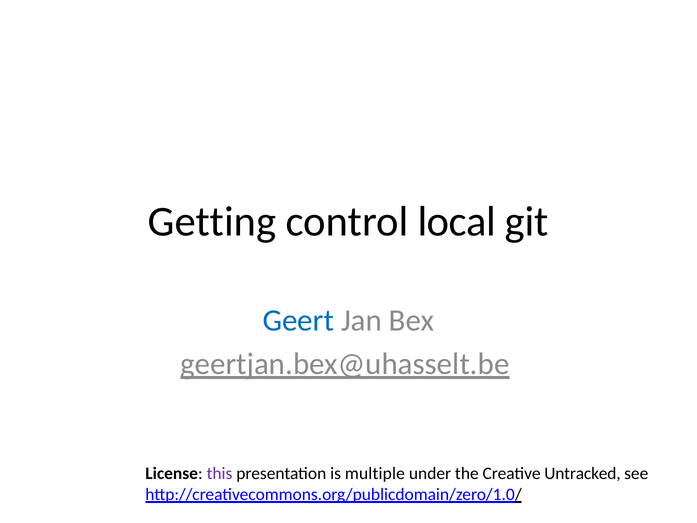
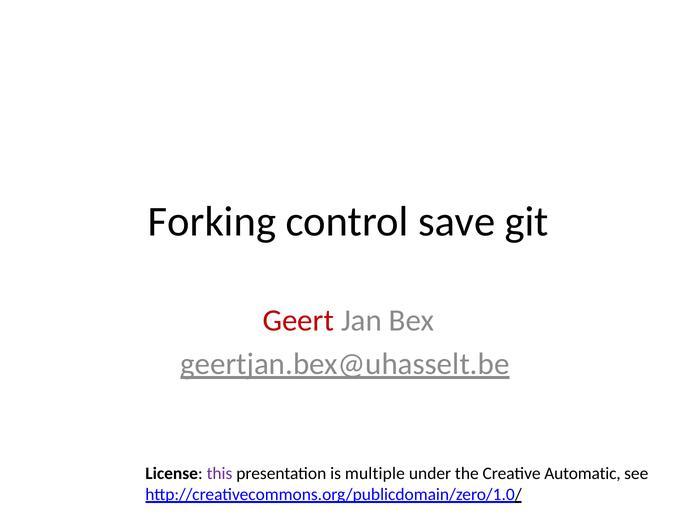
Getting: Getting -> Forking (212, 221)
local: local -> save (457, 221)
Geert colour: blue -> red (298, 320)
Untracked: Untracked -> Automatic (582, 473)
